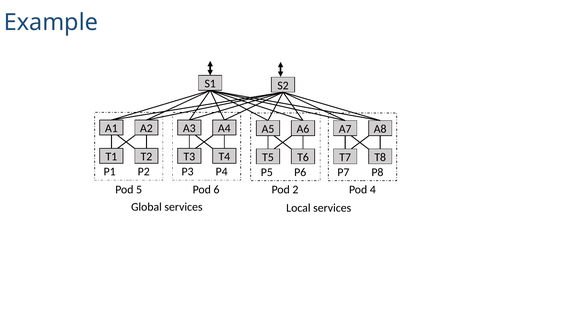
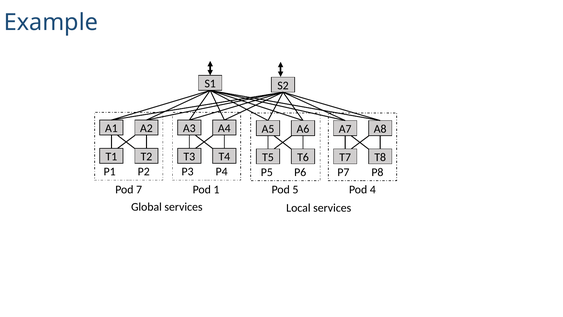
5: 5 -> 7 (139, 190)
6: 6 -> 1 (216, 190)
2: 2 -> 5 (295, 190)
